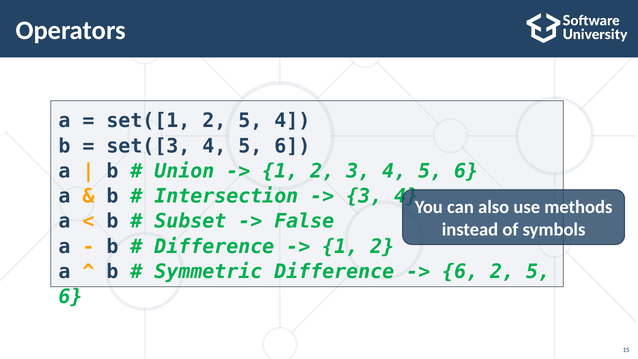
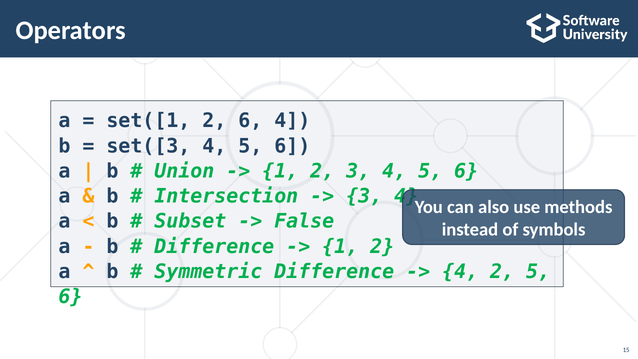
set([1 2 5: 5 -> 6 (250, 121)
6: 6 -> 4 (460, 271)
